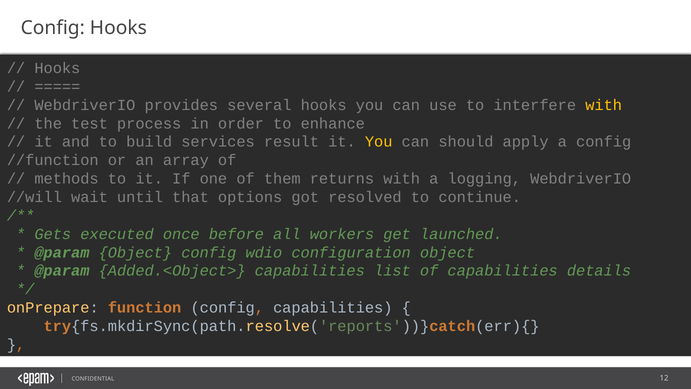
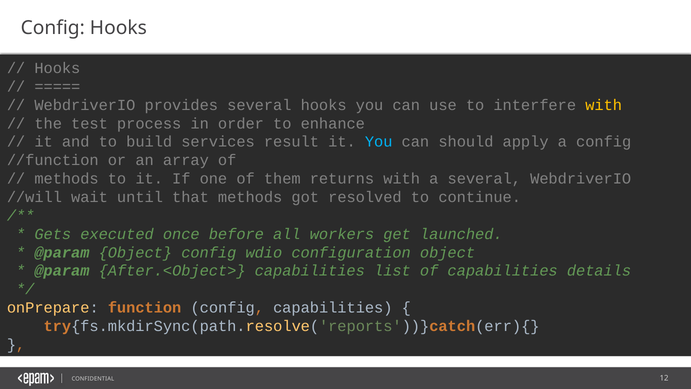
You colour: yellow -> light blue (379, 142)
a logging: logging -> several (484, 179)
that options: options -> methods (250, 197)
Added.<Object>: Added.<Object> -> After.<Object> (172, 271)
